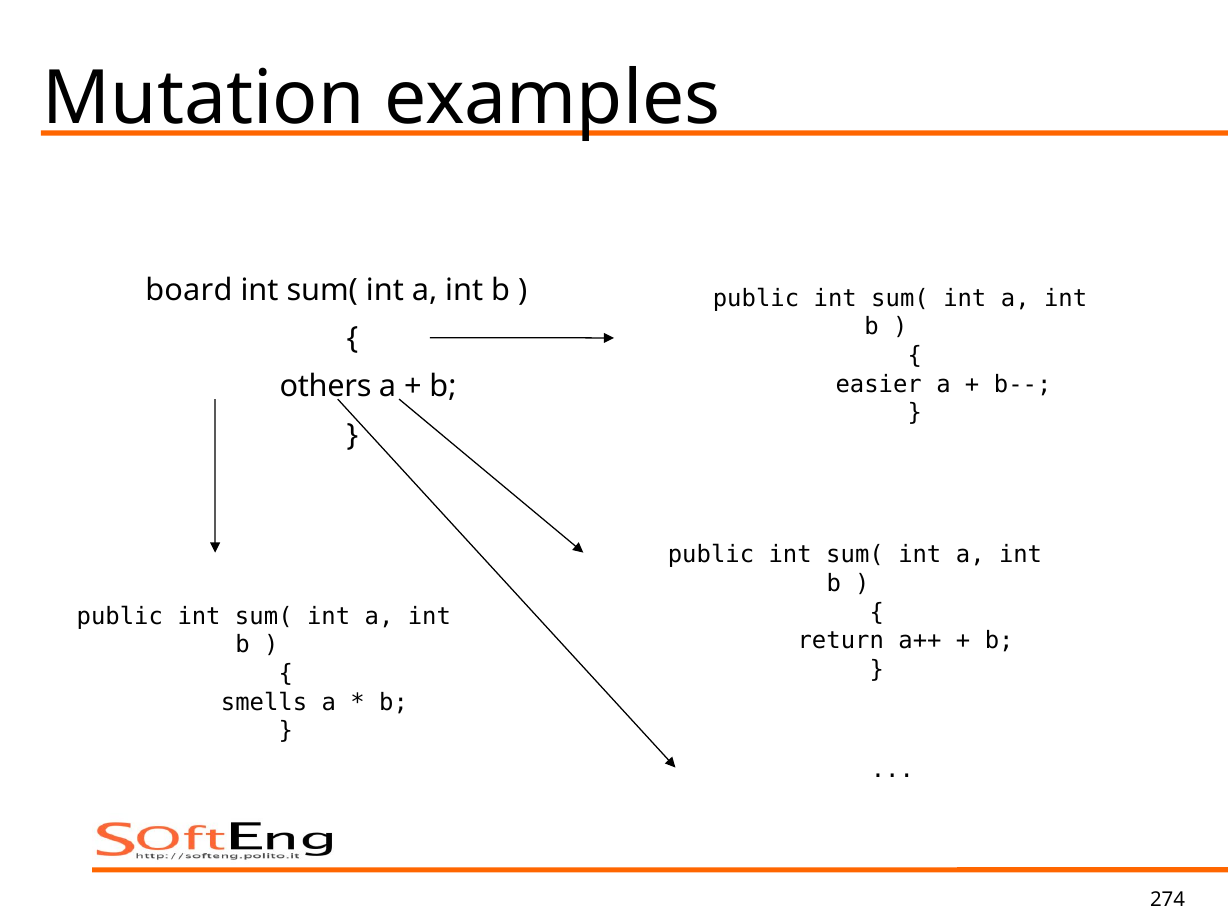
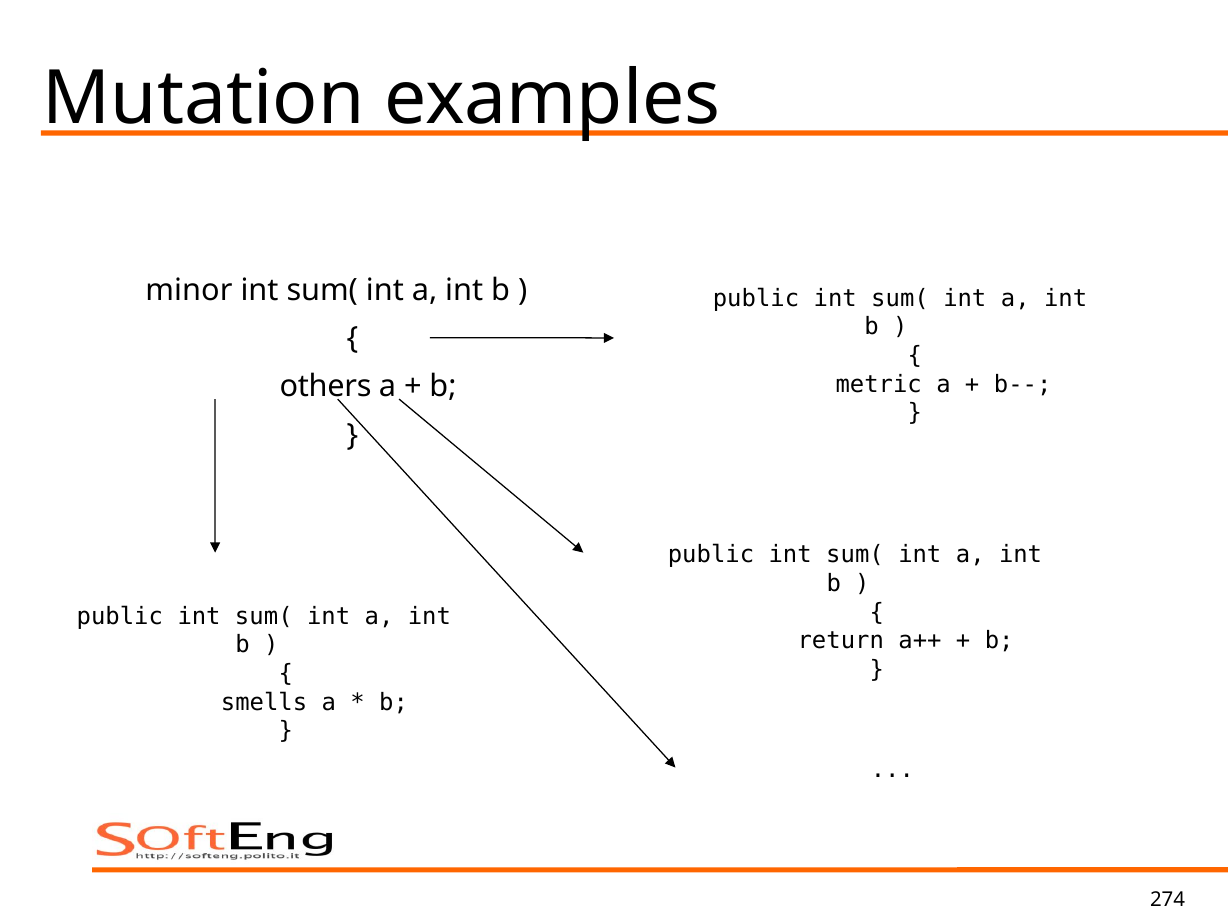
board: board -> minor (189, 290)
easier: easier -> metric (879, 384)
